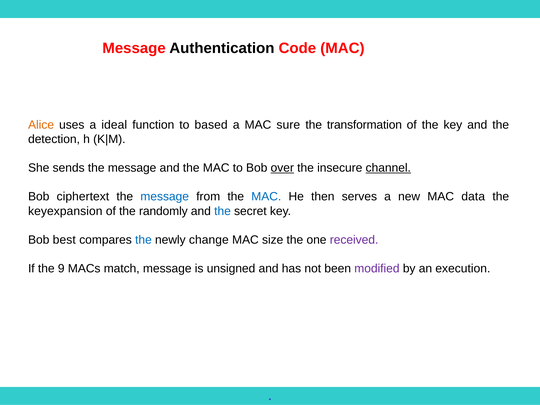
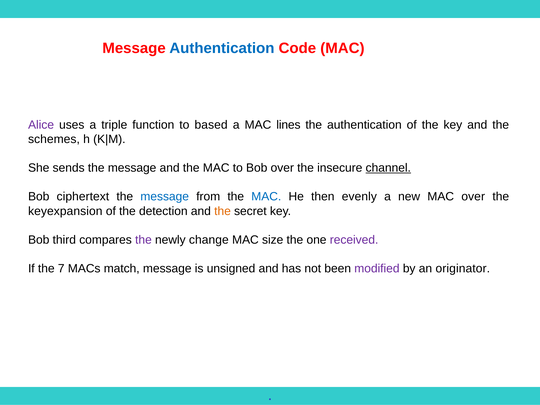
Authentication colour: black -> blue (222, 48)
Alice colour: orange -> purple (41, 125)
ideal: ideal -> triple (114, 125)
sure: sure -> lines (288, 125)
the transformation: transformation -> authentication (364, 125)
detection: detection -> schemes (54, 139)
over underline: present -> none (282, 168)
serves: serves -> evenly (359, 197)
MAC data: data -> over (473, 197)
randomly: randomly -> detection (163, 211)
the colour: blue -> orange (223, 211)
best: best -> third (64, 240)
the colour: blue -> purple (143, 240)
9: 9 -> 7 (61, 269)
execution: execution -> originator (463, 269)
